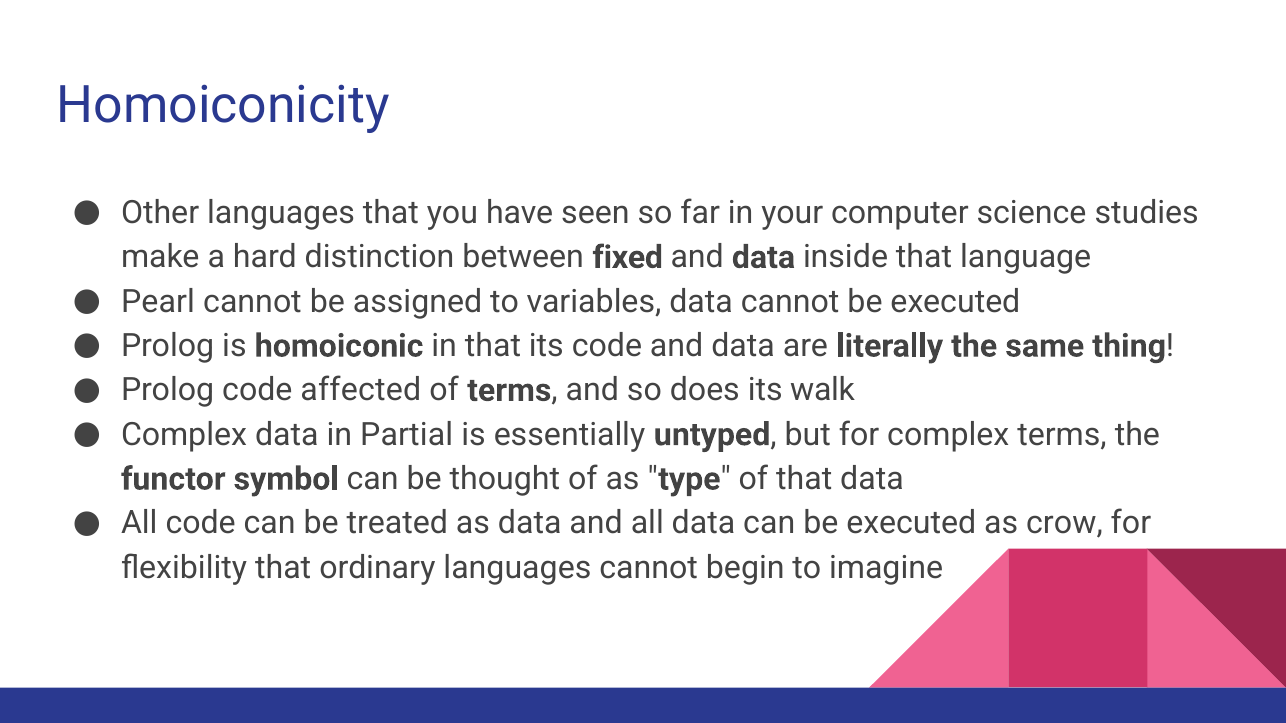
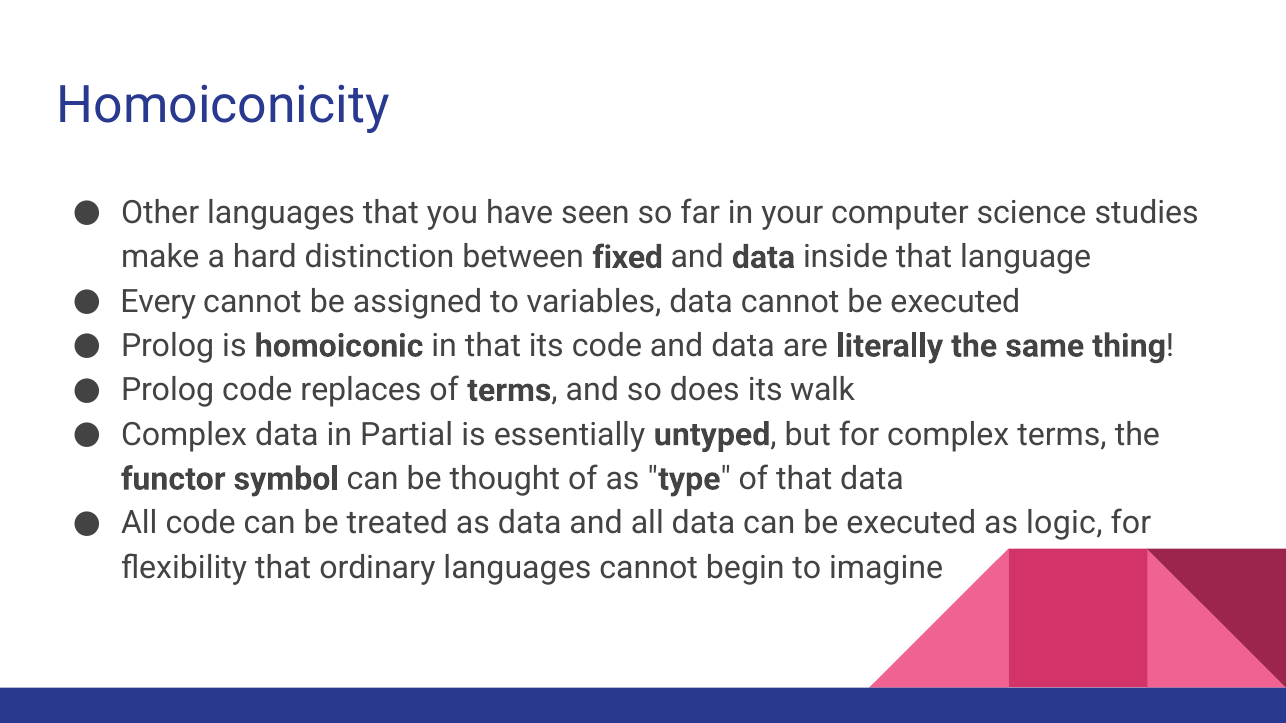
Pearl: Pearl -> Every (158, 302)
affected: affected -> replaces (361, 391)
crow: crow -> logic (1064, 524)
